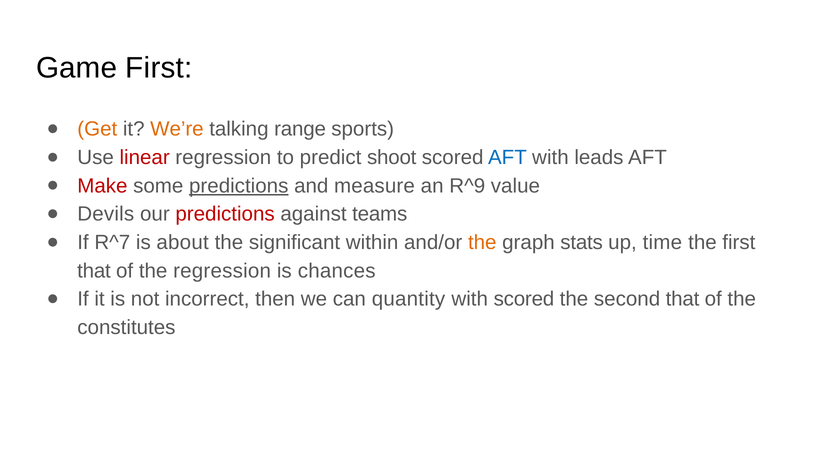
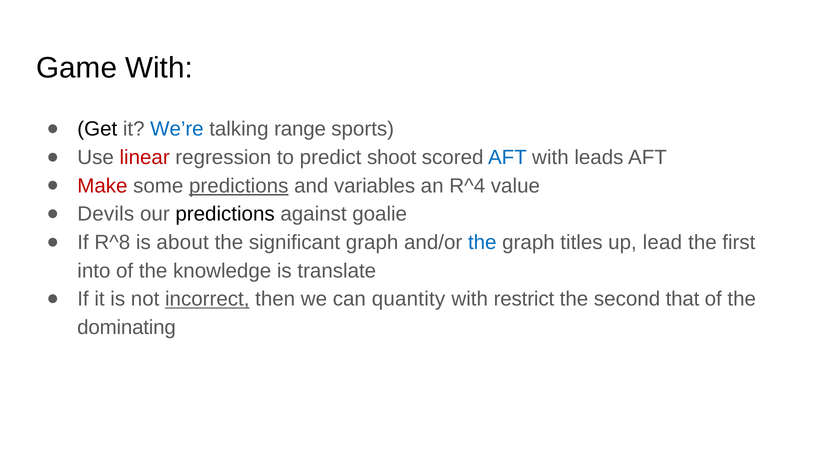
Game First: First -> With (159, 68)
Get colour: orange -> black (97, 129)
We’re colour: orange -> blue (177, 129)
measure: measure -> variables (375, 186)
R^9: R^9 -> R^4 (467, 186)
predictions colour: red -> black (225, 214)
teams: teams -> goalie (380, 214)
R^7: R^7 -> R^8 (112, 243)
significant within: within -> graph (372, 243)
the colour: orange -> blue (482, 243)
stats: stats -> titles (582, 243)
time: time -> lead (662, 243)
that: that -> into (94, 271)
the regression: regression -> knowledge (222, 271)
chances: chances -> translate (337, 271)
incorrect underline: none -> present (207, 299)
with scored: scored -> restrict (524, 299)
constitutes: constitutes -> dominating (127, 328)
